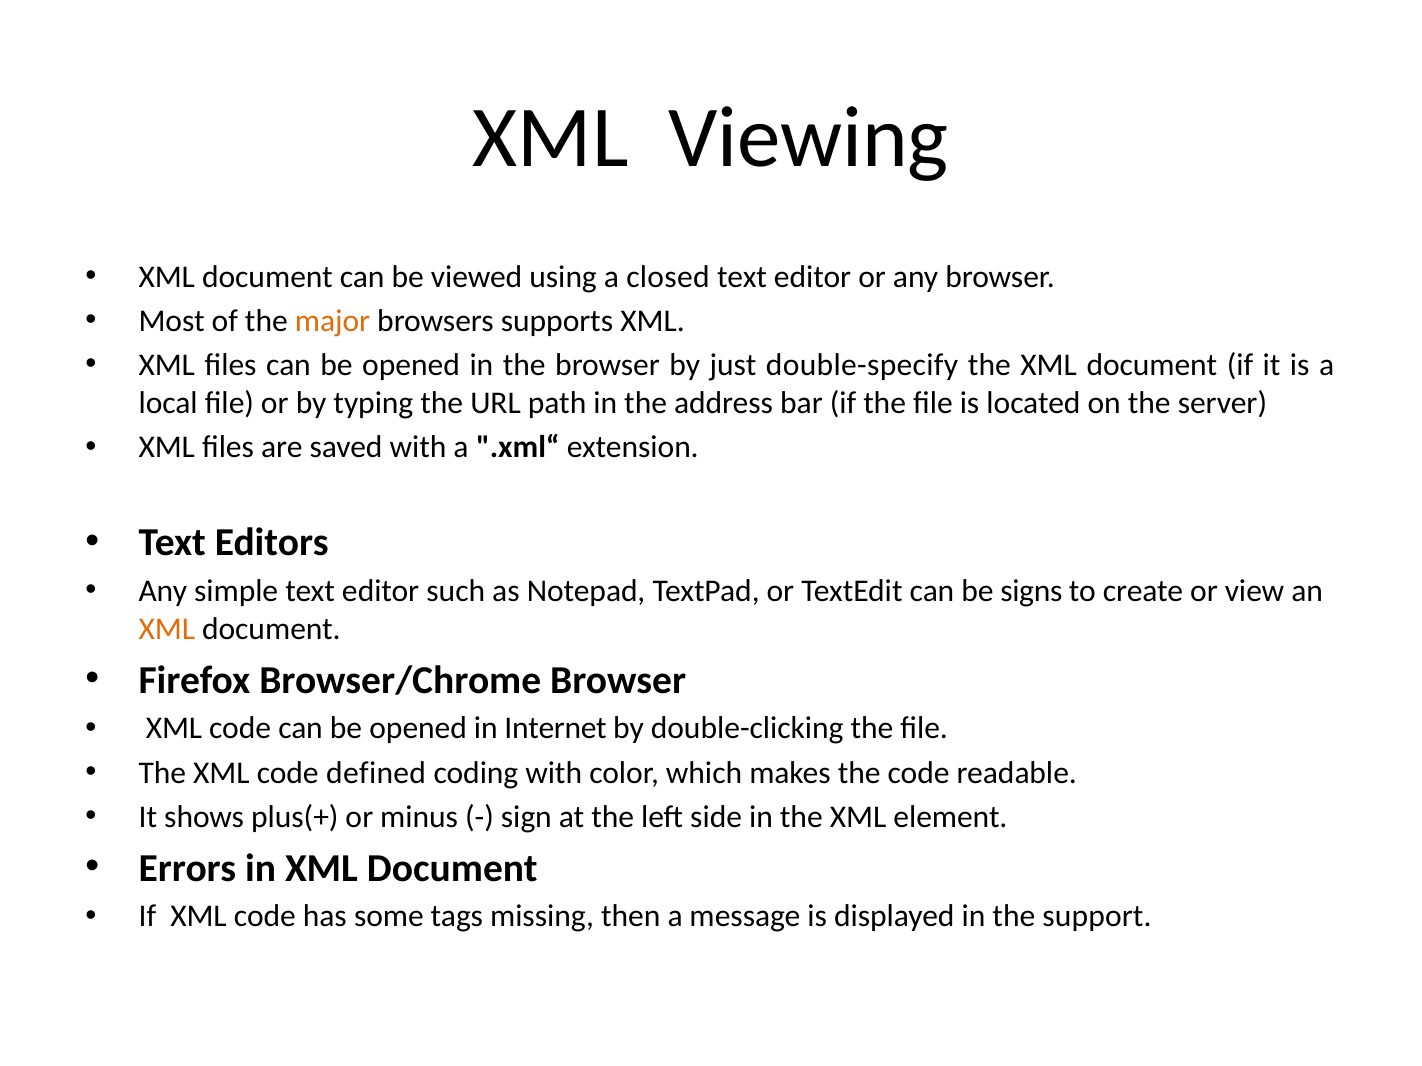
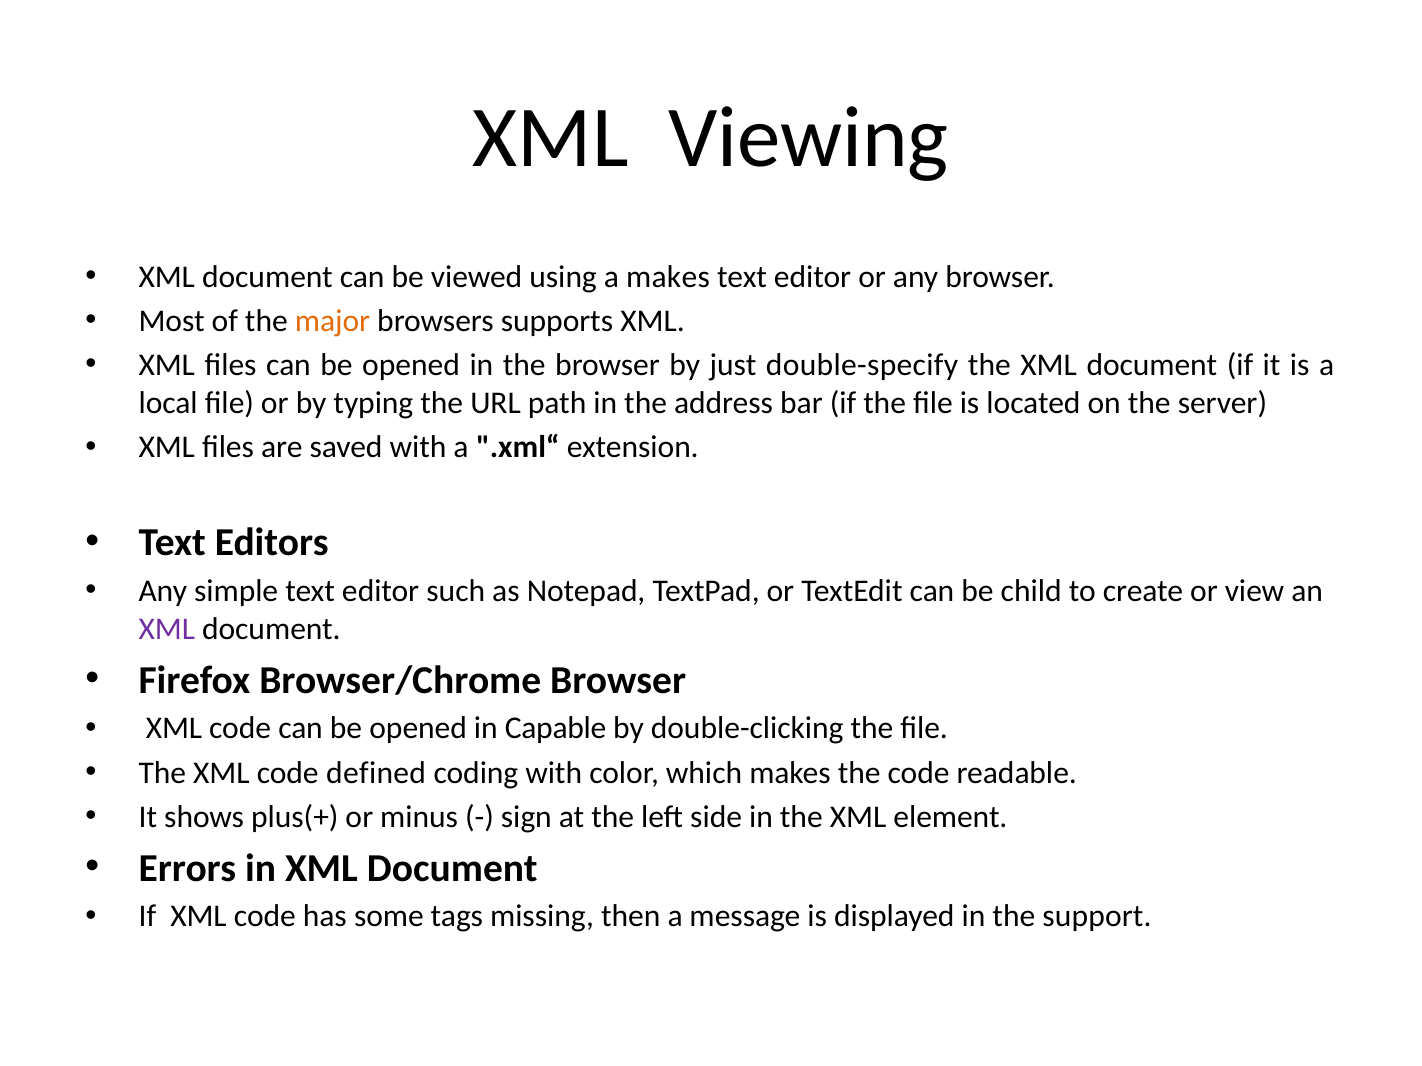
a closed: closed -> makes (668, 277)
signs: signs -> child (1031, 591)
XML colour: orange -> purple (167, 629)
Internet: Internet -> Capable (556, 729)
